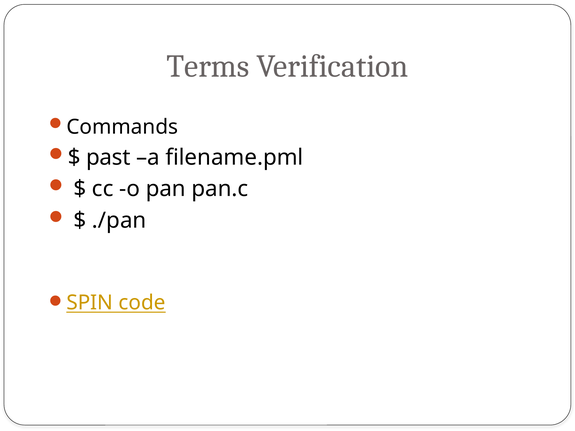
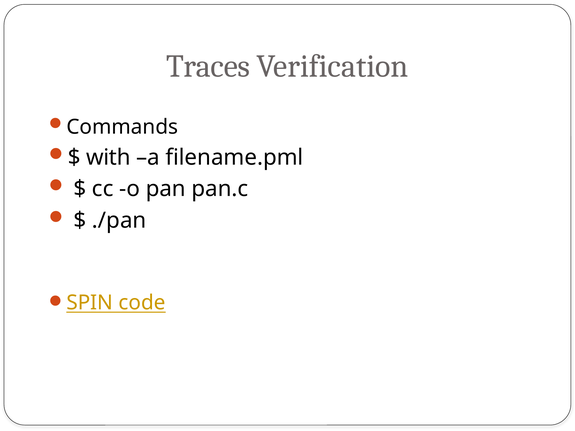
Terms: Terms -> Traces (208, 66)
past: past -> with (108, 158)
